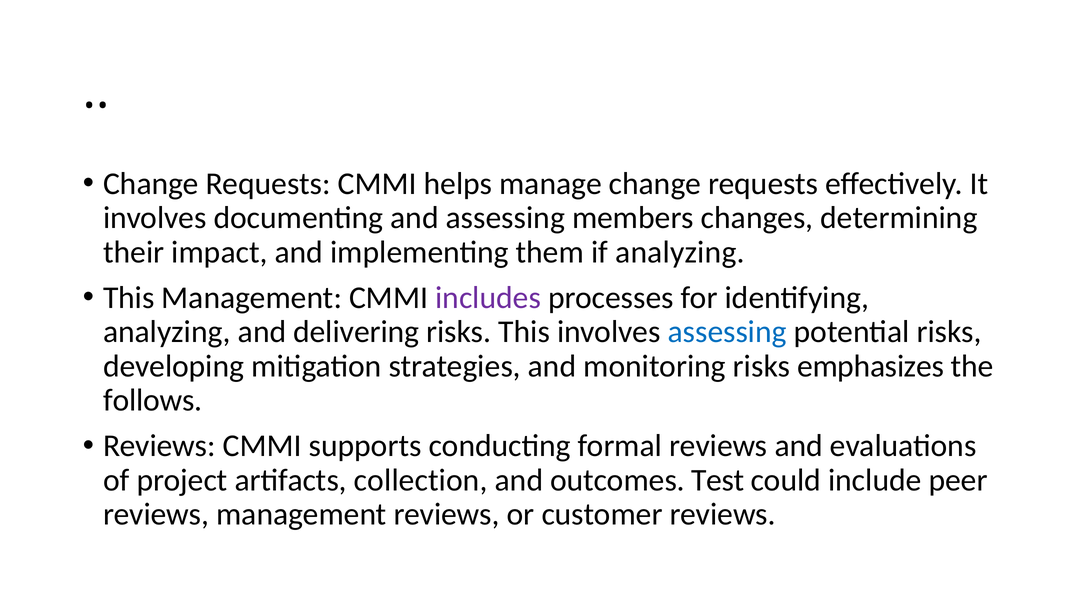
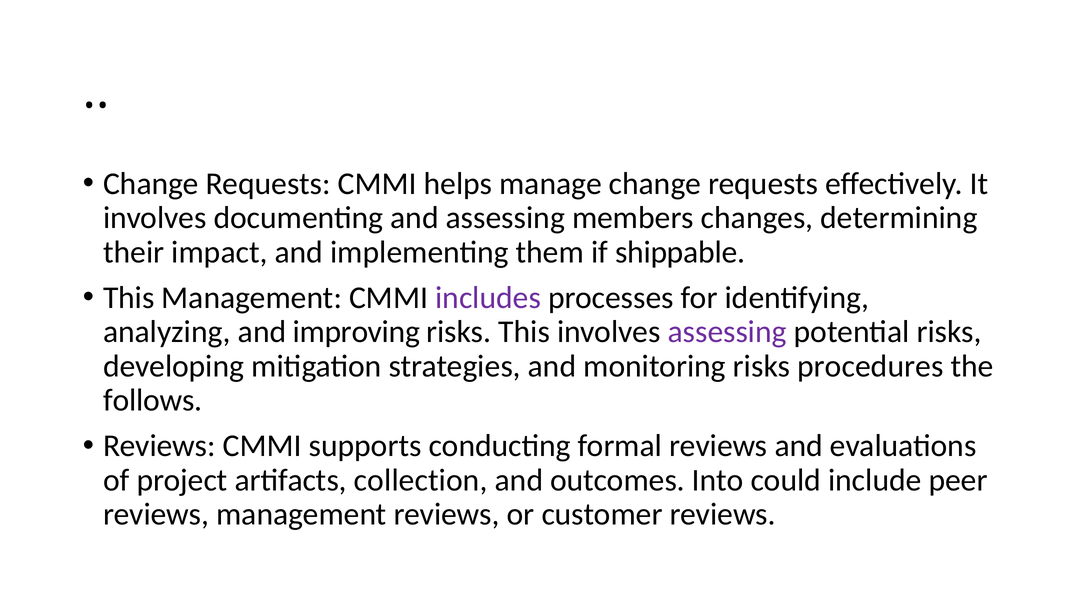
if analyzing: analyzing -> shippable (680, 252)
delivering: delivering -> improving (356, 332)
assessing colour: blue -> purple (727, 332)
emphasizes: emphasizes -> procedures (870, 366)
Test: Test -> Into (718, 480)
